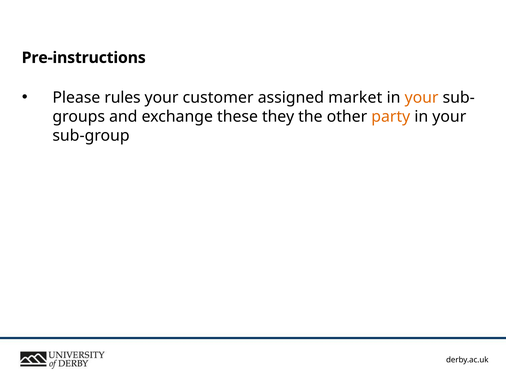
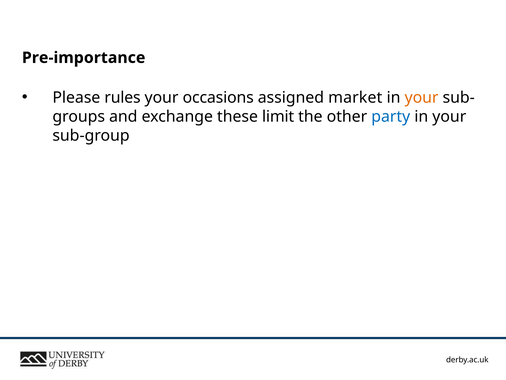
Pre-instructions: Pre-instructions -> Pre-importance (84, 58)
customer: customer -> occasions (218, 97)
they: they -> limit (278, 116)
party colour: orange -> blue (391, 116)
